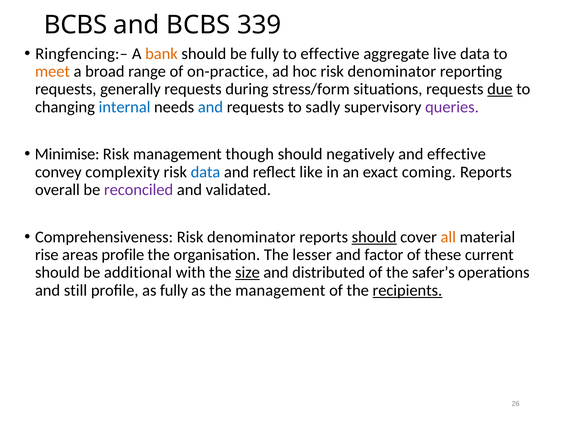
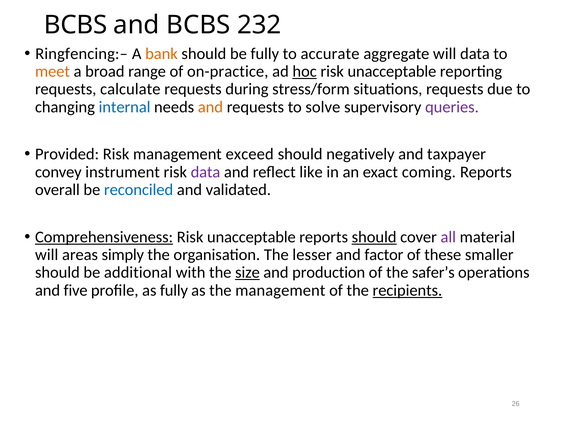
339: 339 -> 232 (259, 25)
to effective: effective -> accurate (330, 54)
aggregate live: live -> will (445, 54)
hoc underline: none -> present (305, 71)
denominator: denominator -> unacceptable (392, 71)
generally: generally -> calculate (130, 89)
due underline: present -> none (500, 89)
and colour: blue -> orange (210, 107)
sadly: sadly -> solve (323, 107)
Minimise: Minimise -> Provided (67, 154)
though: though -> exceed (250, 154)
and effective: effective -> taxpayer (457, 154)
complexity: complexity -> instrument (123, 172)
data colour: blue -> purple (205, 172)
reconciled colour: purple -> blue (139, 190)
Comprehensiveness underline: none -> present (104, 237)
denominator: denominator -> unacceptable (251, 237)
all colour: orange -> purple (448, 237)
rise: rise -> will (47, 255)
areas profile: profile -> simply (123, 255)
current: current -> smaller (489, 255)
distributed: distributed -> production (329, 273)
still: still -> five (76, 290)
